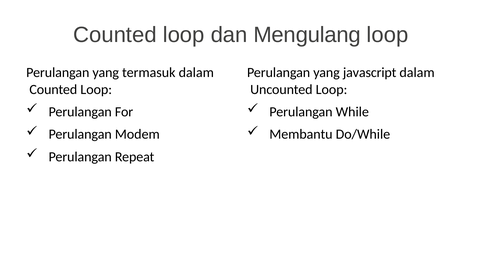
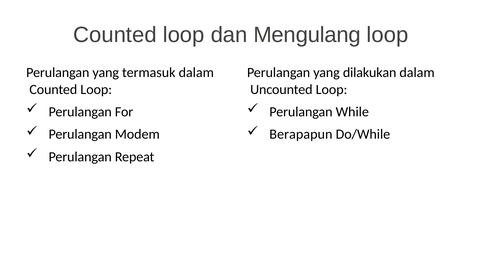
javascript: javascript -> dilakukan (370, 73)
Membantu: Membantu -> Berapapun (301, 134)
